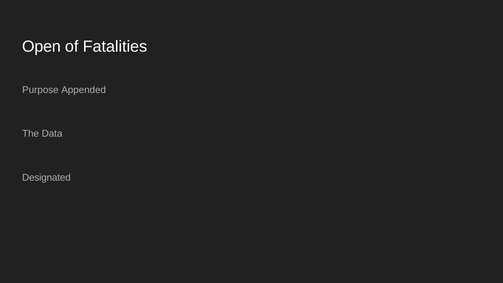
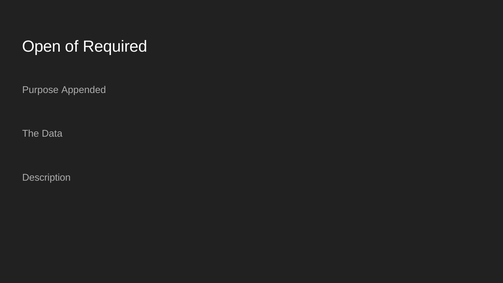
Fatalities: Fatalities -> Required (115, 46)
Designated: Designated -> Description (46, 177)
